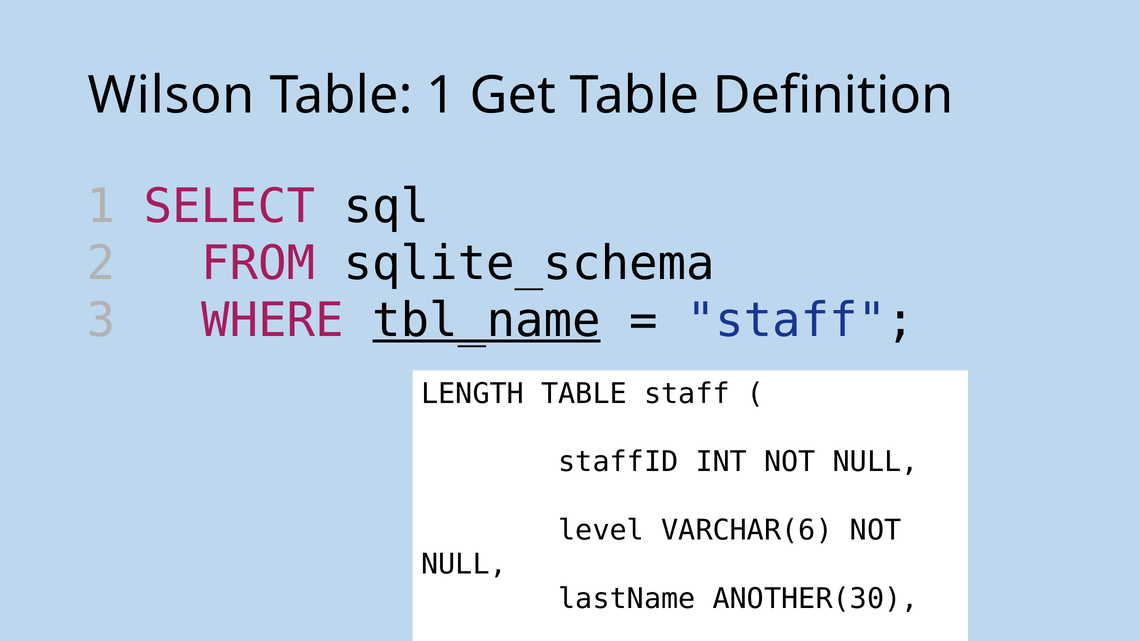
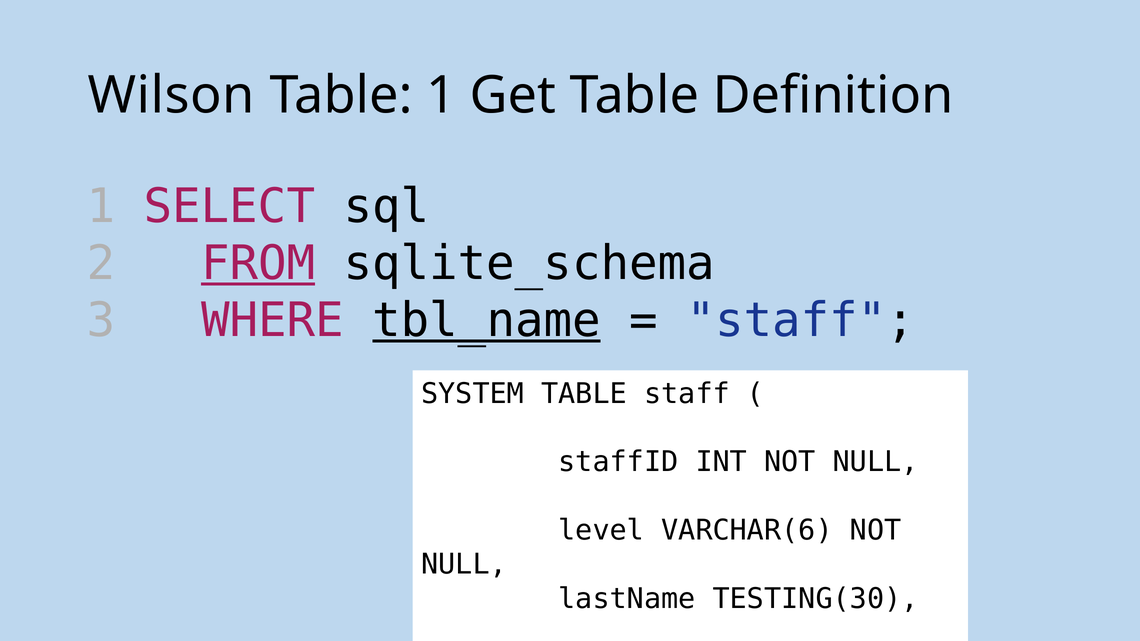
FROM underline: none -> present (258, 264)
LENGTH: LENGTH -> SYSTEM (473, 394)
ANOTHER(30: ANOTHER(30 -> TESTING(30 (816, 599)
